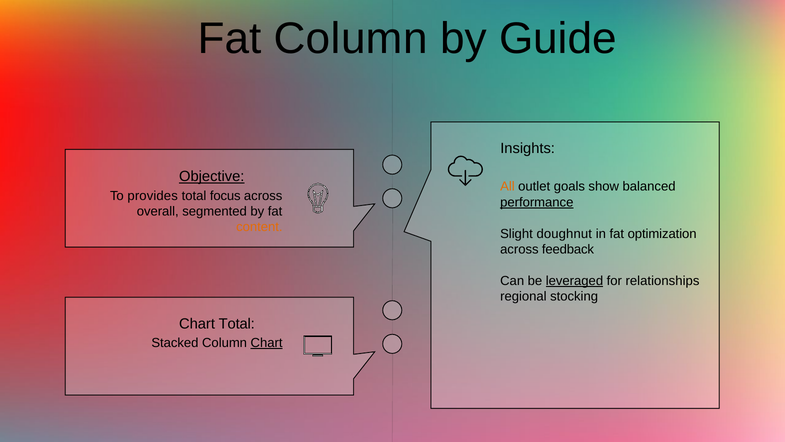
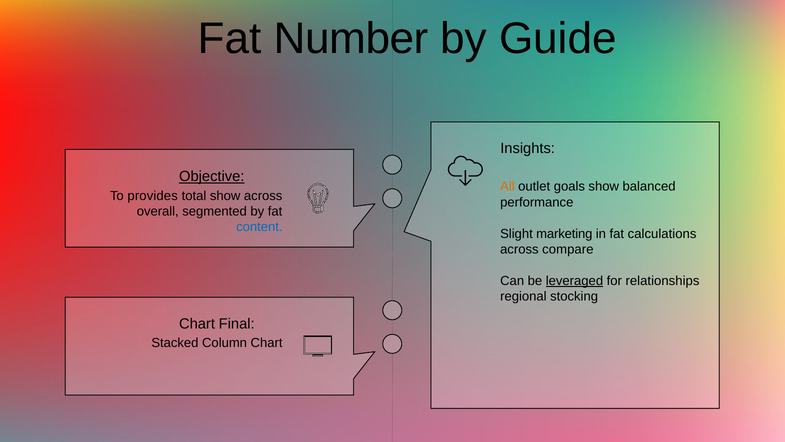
Fat Column: Column -> Number (351, 39)
total focus: focus -> show (225, 196)
performance underline: present -> none (537, 202)
content colour: orange -> blue (259, 227)
doughnut: doughnut -> marketing (564, 234)
optimization: optimization -> calculations (662, 234)
feedback: feedback -> compare (568, 249)
Chart Total: Total -> Final (237, 323)
Chart underline: present -> none (267, 343)
